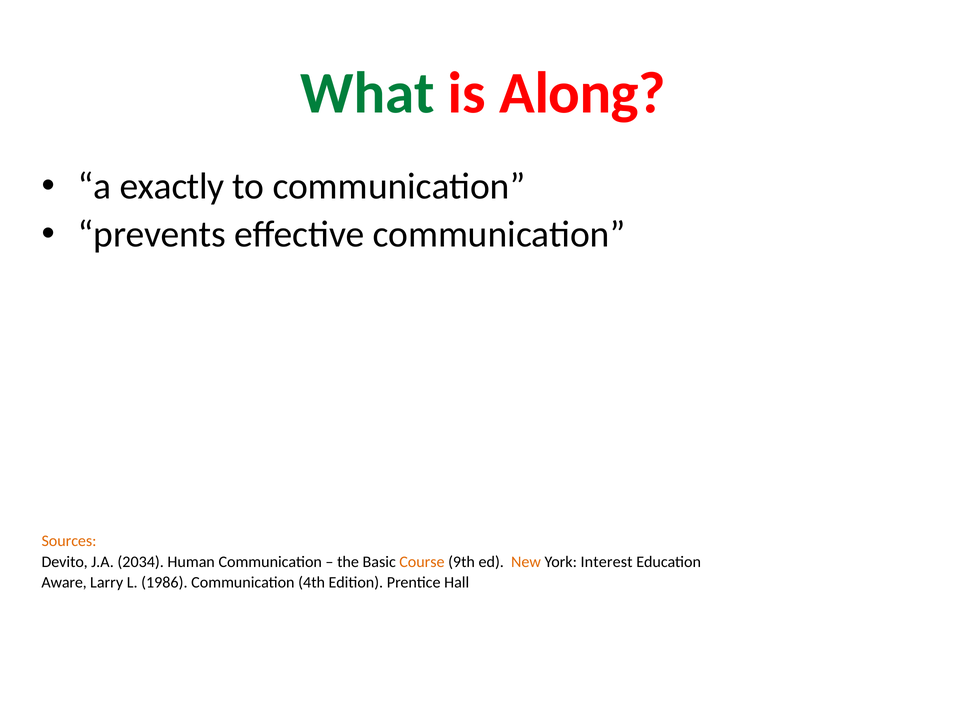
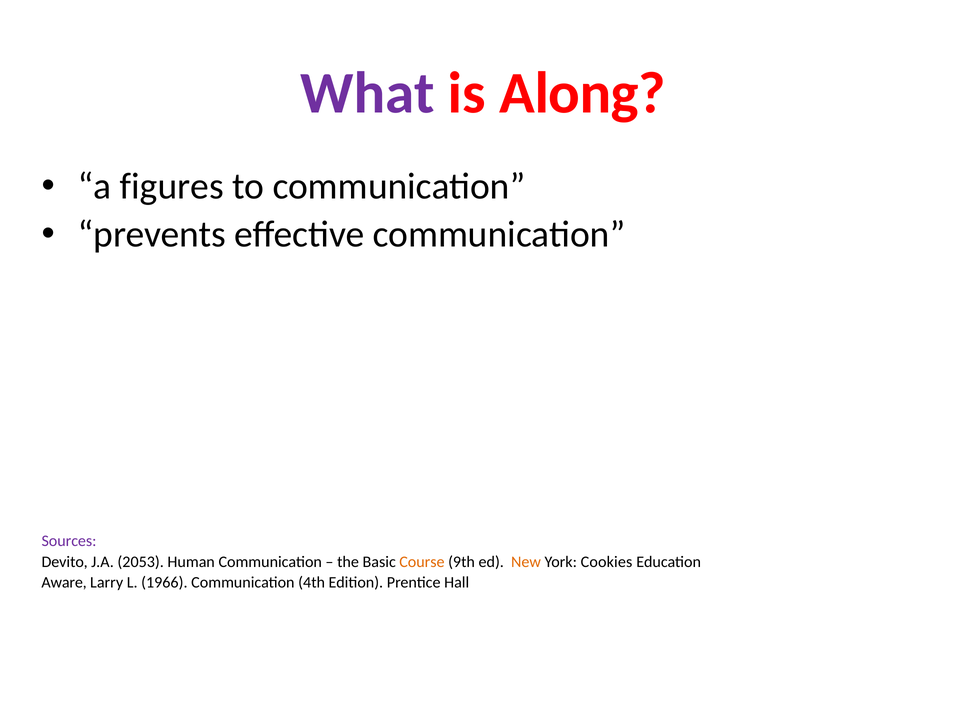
What colour: green -> purple (368, 94)
exactly: exactly -> figures (172, 186)
Sources colour: orange -> purple (69, 541)
2034: 2034 -> 2053 (141, 562)
Interest: Interest -> Cookies (607, 562)
1986: 1986 -> 1966 (164, 583)
